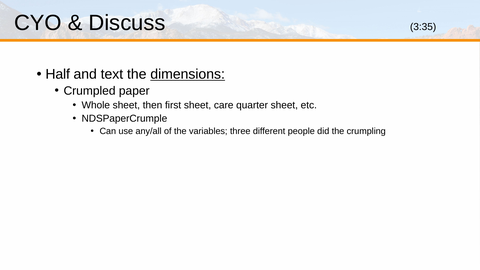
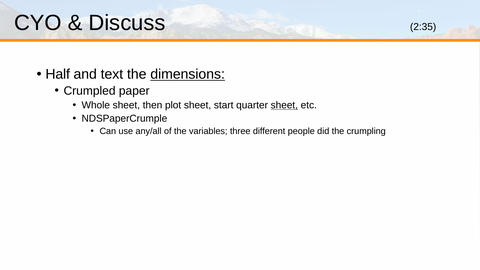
3:35: 3:35 -> 2:35 (423, 27)
first: first -> plot (173, 105)
care: care -> start (224, 105)
sheet underline: none -> present (284, 105)
